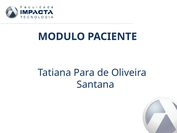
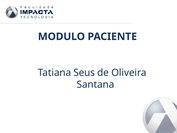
Para: Para -> Seus (84, 73)
